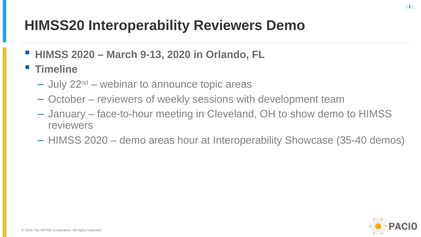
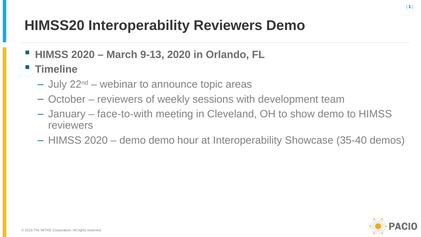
face-to-hour: face-to-hour -> face-to-with (125, 114)
demo areas: areas -> demo (162, 140)
